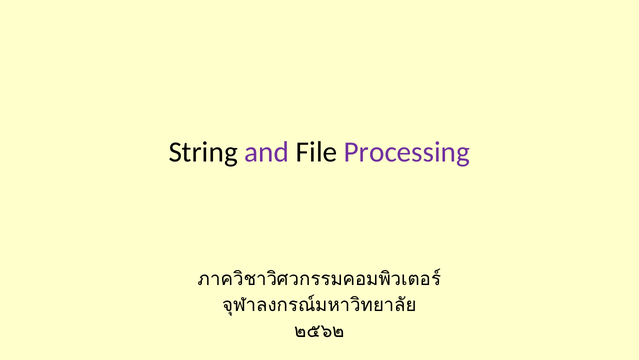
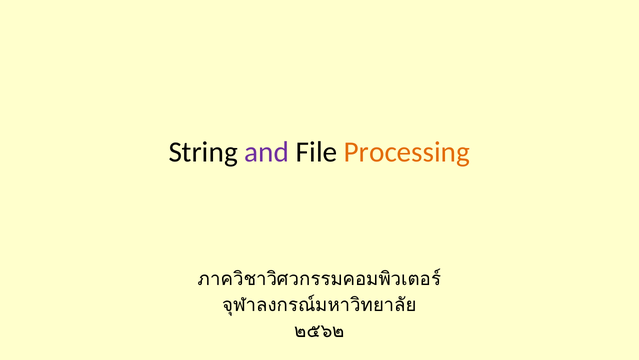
Processing colour: purple -> orange (407, 152)
